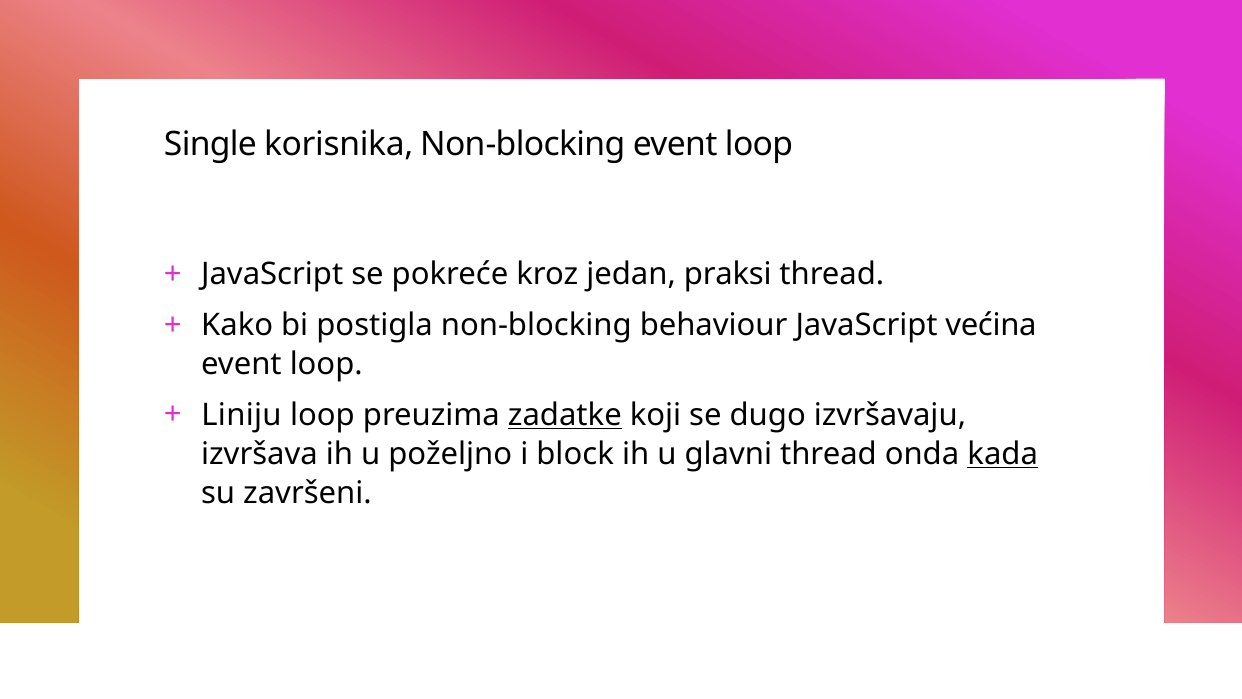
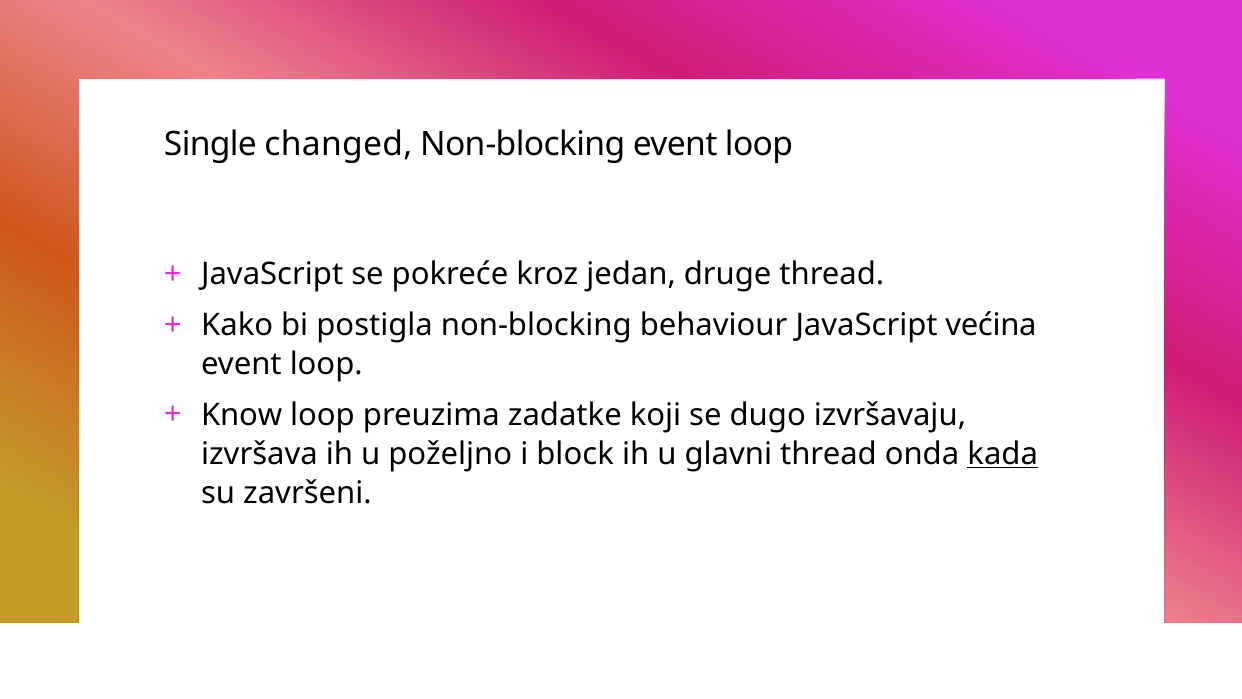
korisnika: korisnika -> changed (338, 145)
praksi: praksi -> druge (728, 274)
Liniju: Liniju -> Know (242, 415)
zadatke underline: present -> none (565, 415)
